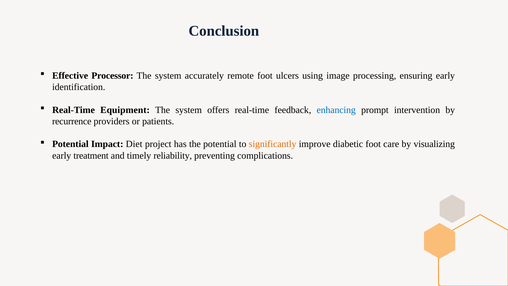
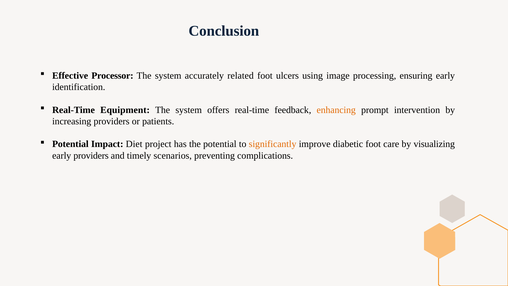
remote: remote -> related (241, 75)
enhancing colour: blue -> orange (336, 110)
recurrence: recurrence -> increasing (72, 121)
early treatment: treatment -> providers (91, 155)
reliability: reliability -> scenarios (173, 155)
